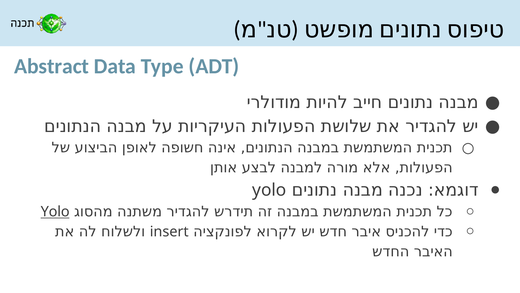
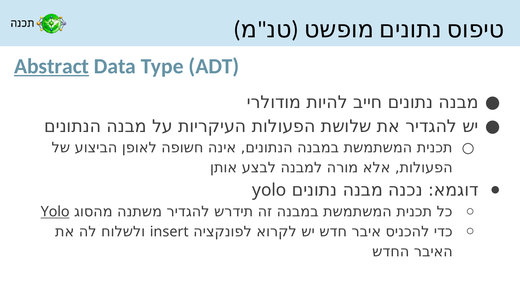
Abstract underline: none -> present (52, 66)
